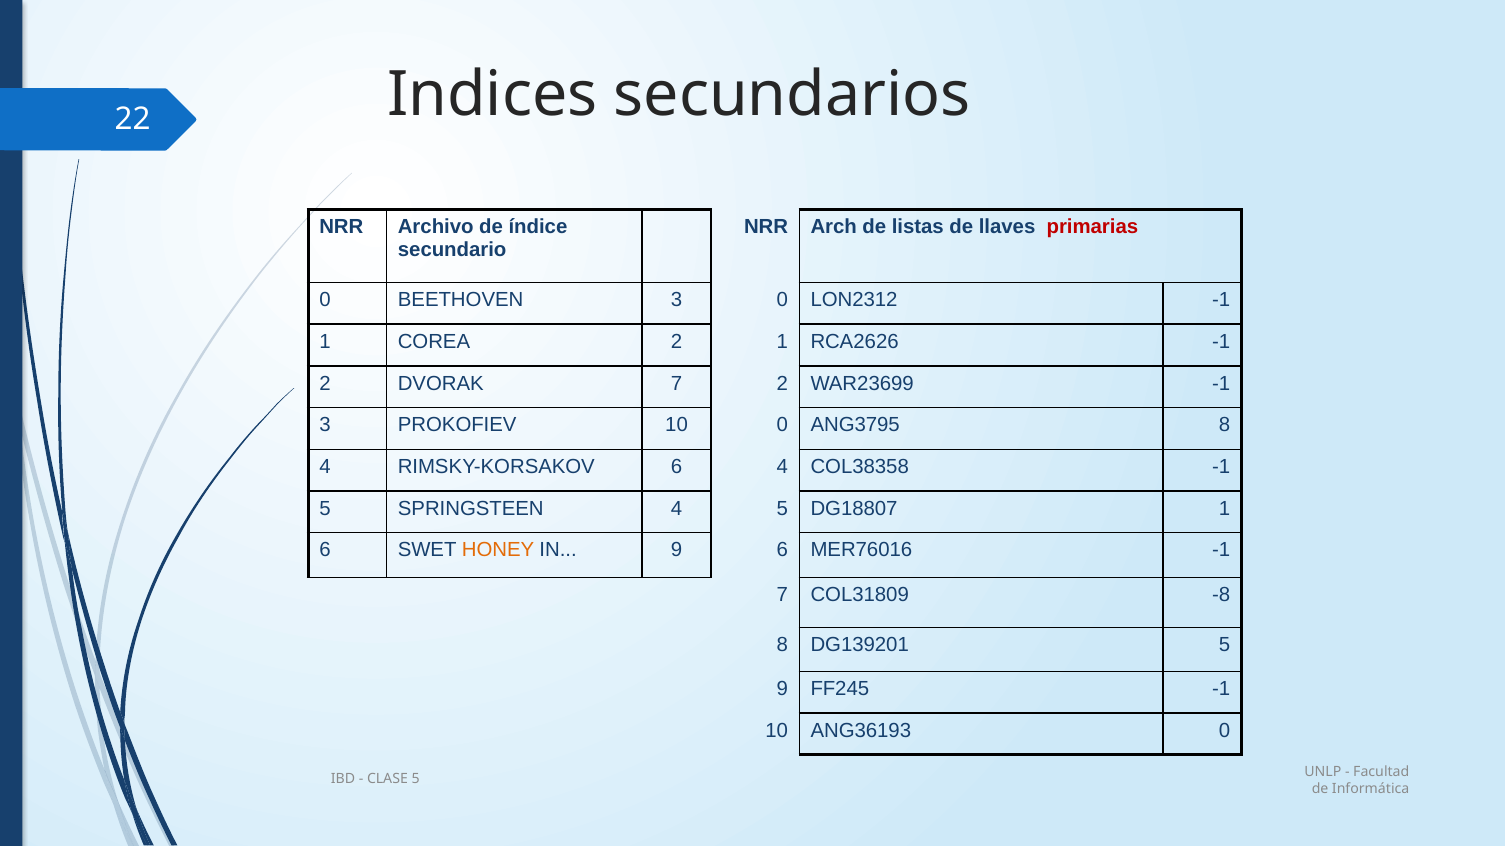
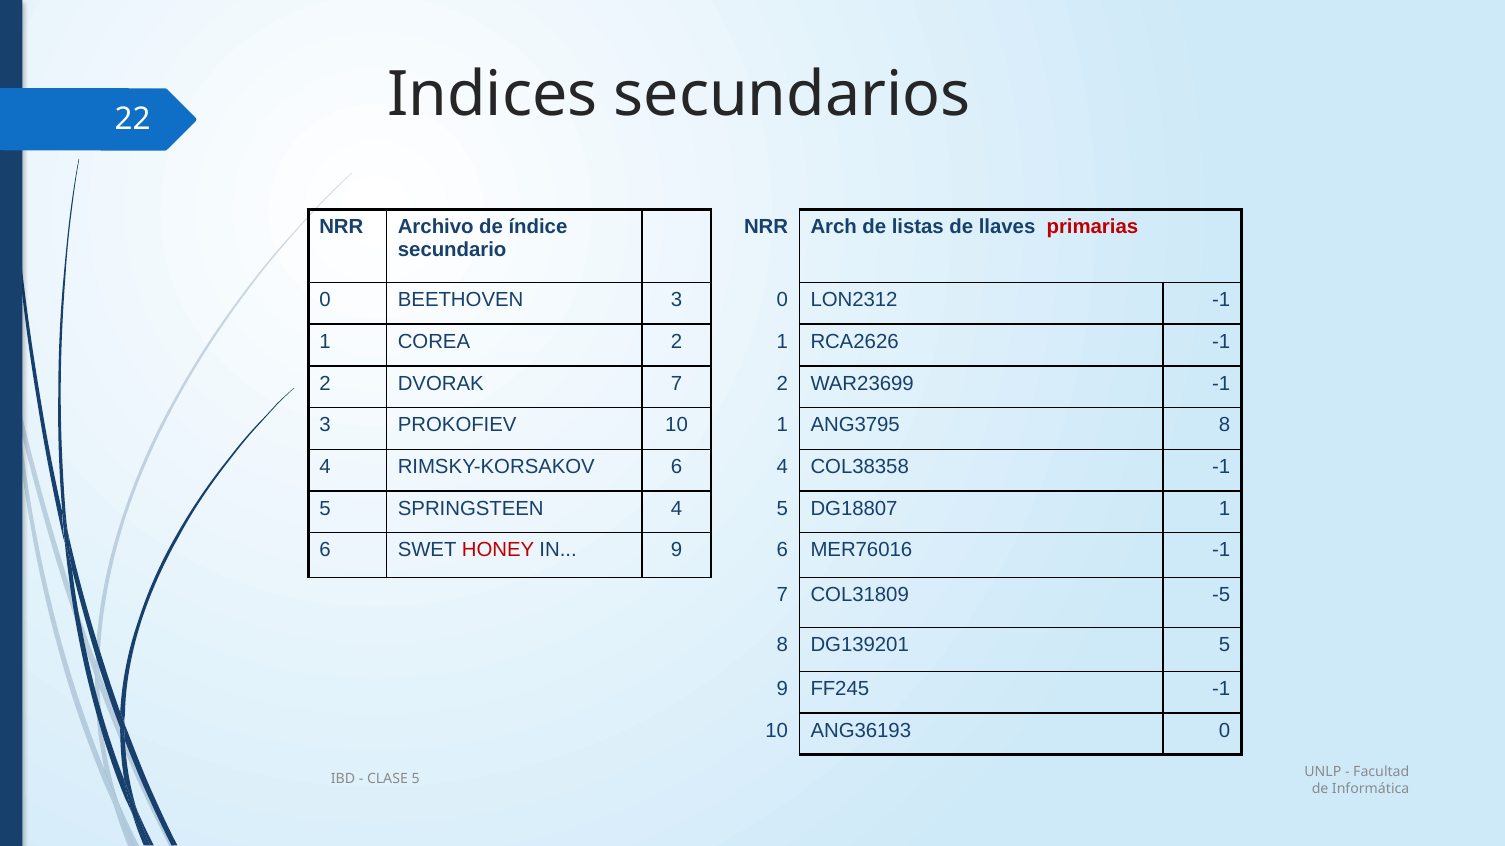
10 0: 0 -> 1 (782, 425)
HONEY colour: orange -> red (498, 550)
-8: -8 -> -5 (1221, 595)
